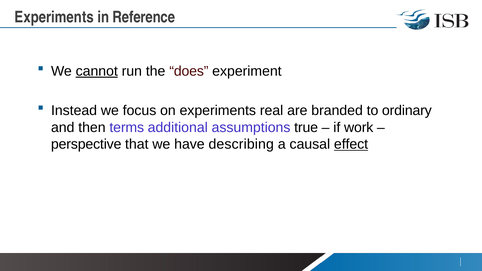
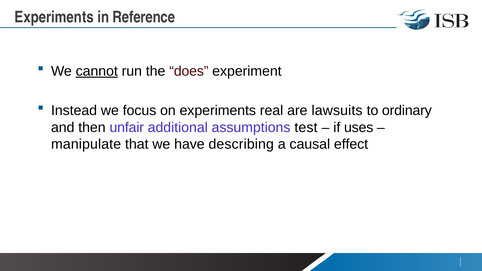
branded: branded -> lawsuits (337, 111)
terms: terms -> unfair (127, 127)
true: true -> test (306, 127)
work: work -> uses (359, 127)
perspective: perspective -> manipulate (86, 144)
effect underline: present -> none (351, 144)
